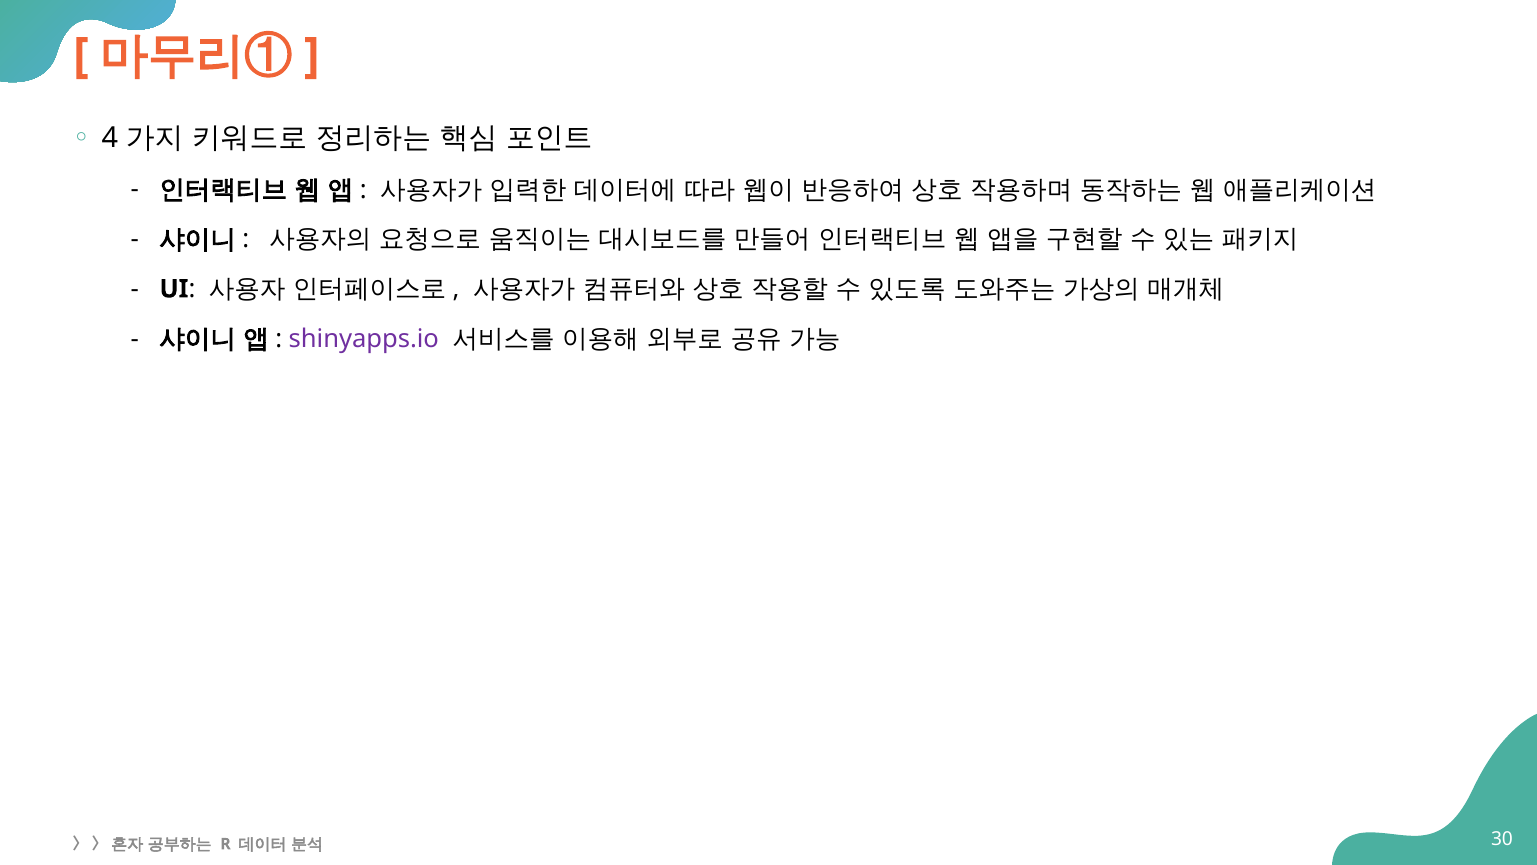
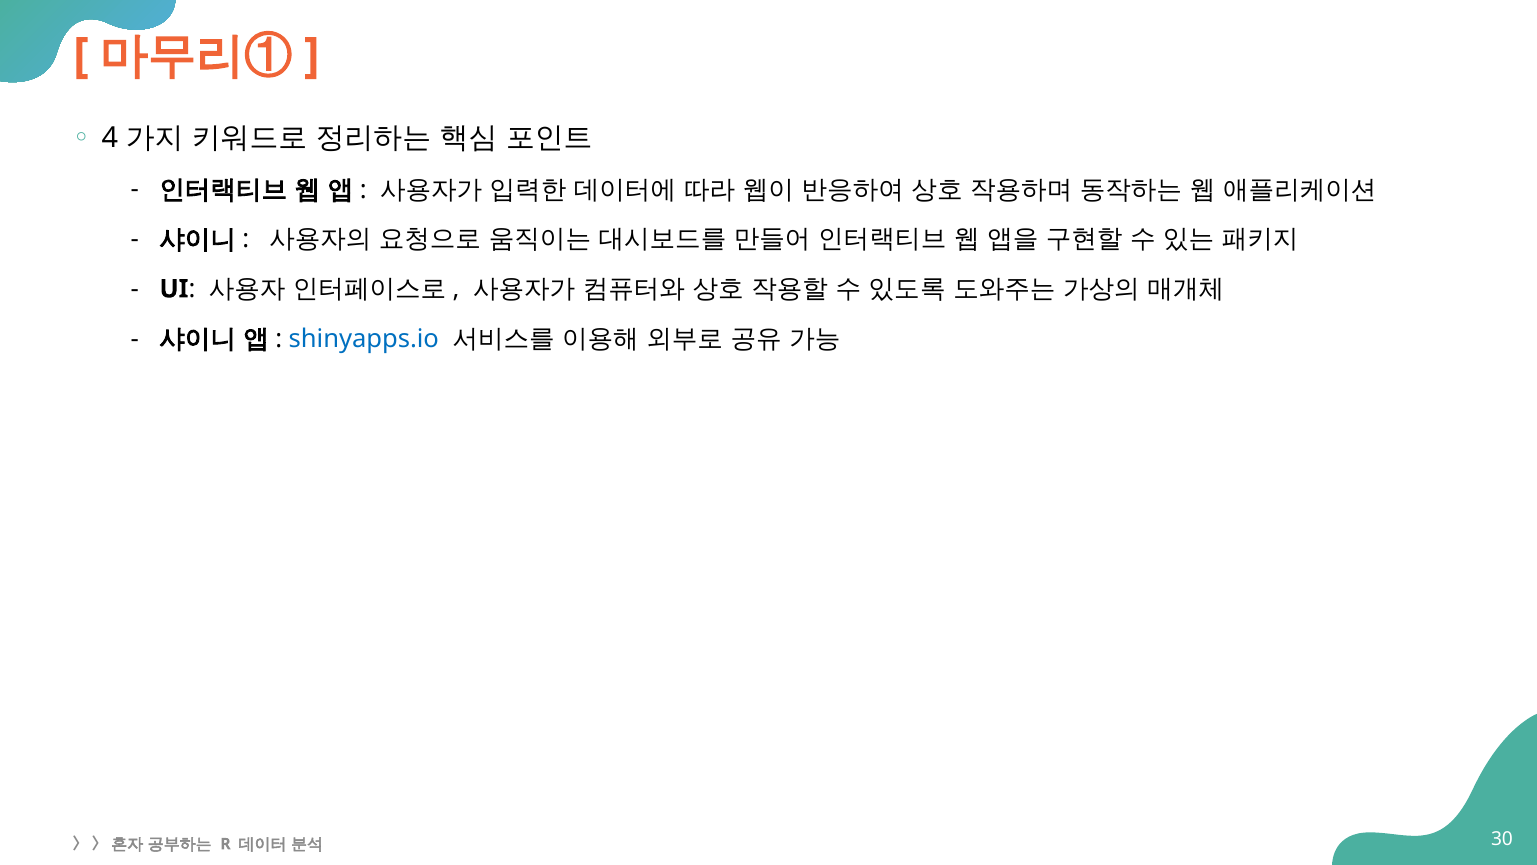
shinyapps.io colour: purple -> blue (364, 339)
